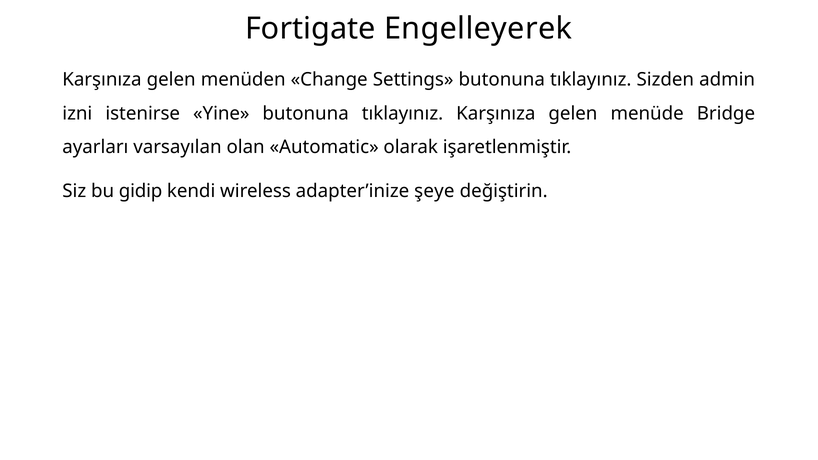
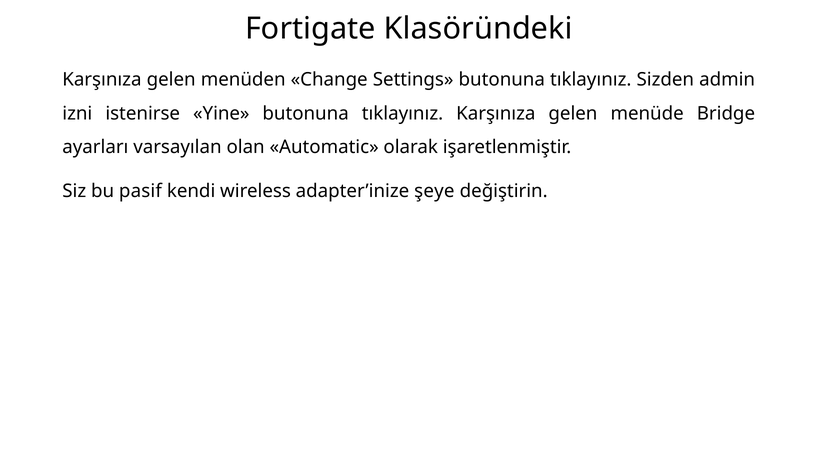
Engelleyerek: Engelleyerek -> Klasöründeki (478, 29)
gidip: gidip -> pasif (140, 191)
